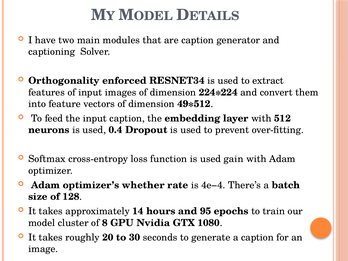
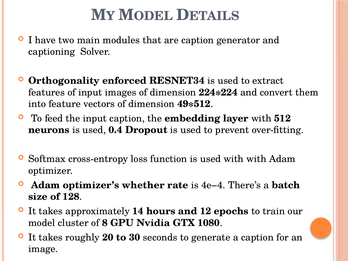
used gain: gain -> with (234, 159)
95: 95 -> 12 (206, 211)
